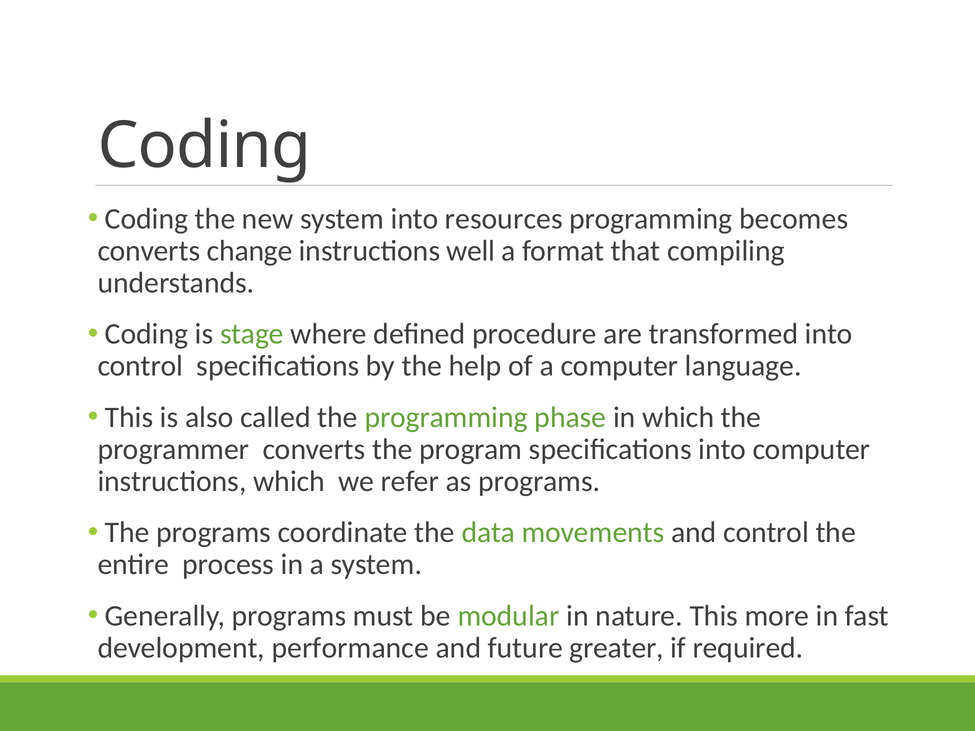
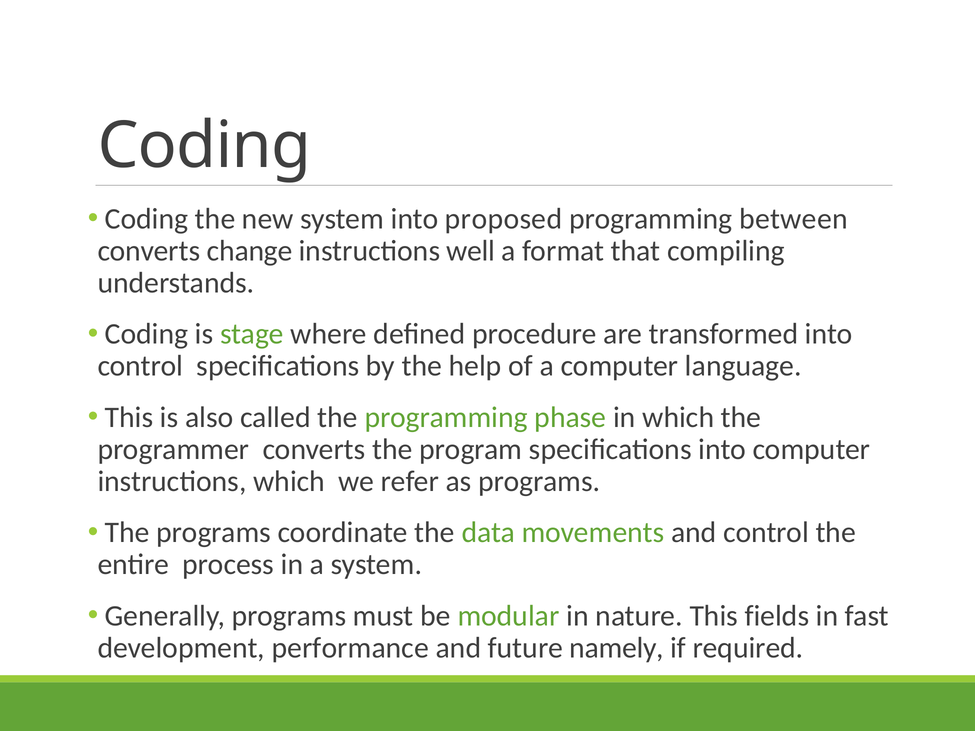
resources: resources -> proposed (504, 219)
becomes: becomes -> between (793, 219)
more: more -> fields (777, 616)
greater: greater -> namely (617, 648)
